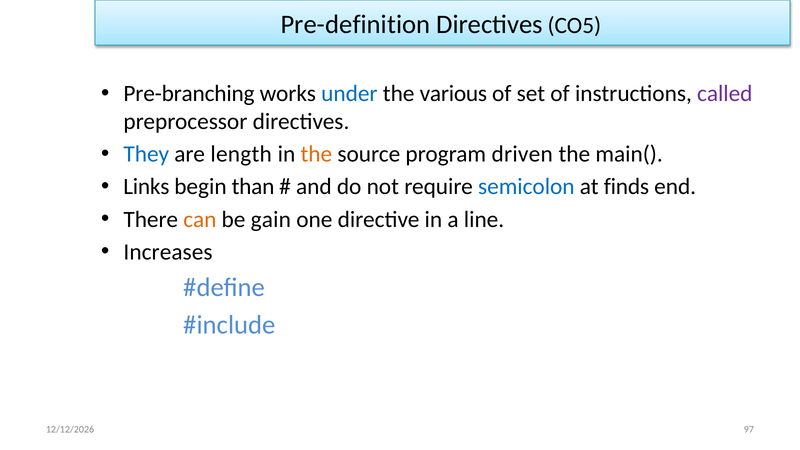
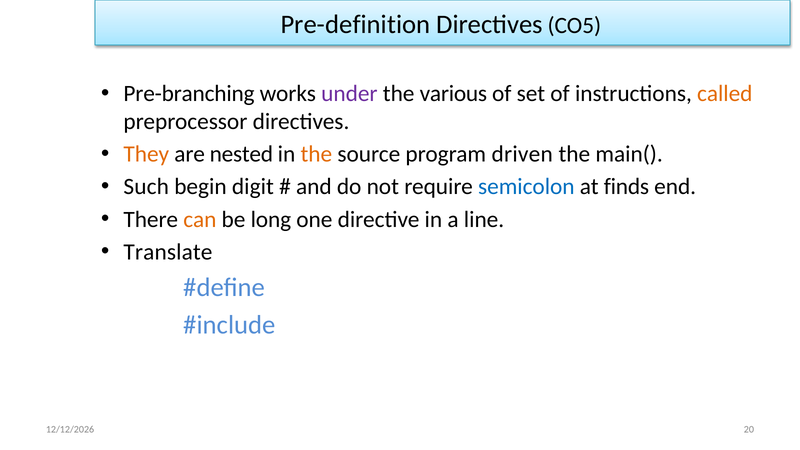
under colour: blue -> purple (349, 94)
called colour: purple -> orange (725, 94)
They colour: blue -> orange (146, 154)
length: length -> nested (241, 154)
Links: Links -> Such (146, 187)
than: than -> digit (253, 187)
gain: gain -> long (271, 219)
Increases: Increases -> Translate (168, 252)
97: 97 -> 20 (749, 430)
